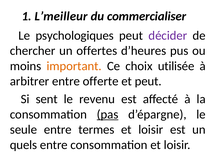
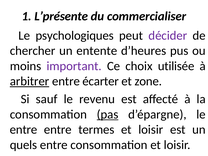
L’meilleur: L’meilleur -> L’présente (61, 16)
offertes: offertes -> entente (97, 51)
important colour: orange -> purple (74, 66)
arbitrer underline: none -> present (30, 81)
offerte: offerte -> écarter (101, 81)
et peut: peut -> zone (148, 81)
sent: sent -> sauf (47, 99)
seule: seule -> entre (24, 130)
